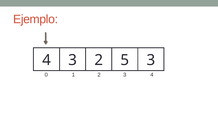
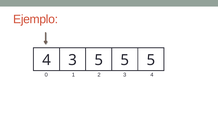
3 2: 2 -> 5 (99, 60)
3: 3 -> 5 (151, 60)
